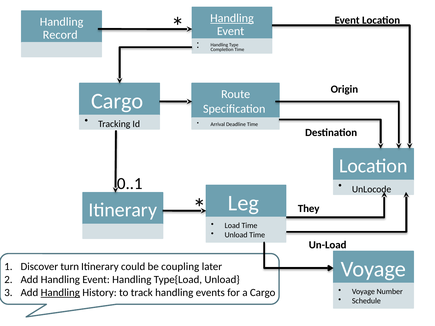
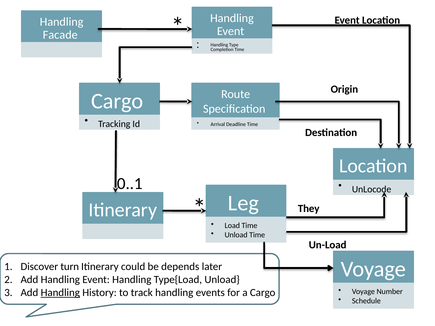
Handling underline: present -> none (232, 18)
Record: Record -> Facade (60, 35)
coupling: coupling -> depends (180, 267)
